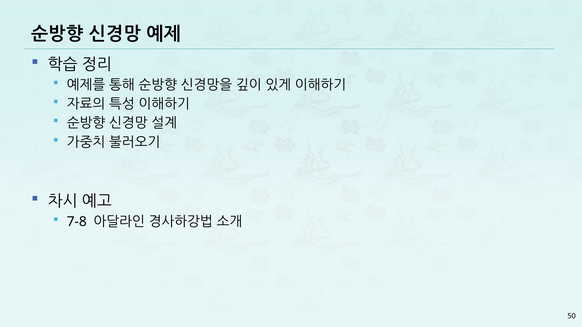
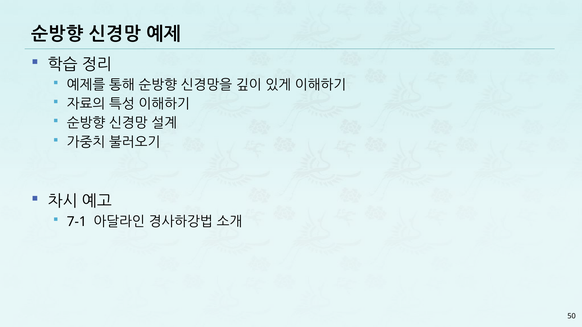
7-8: 7-8 -> 7-1 (77, 222)
